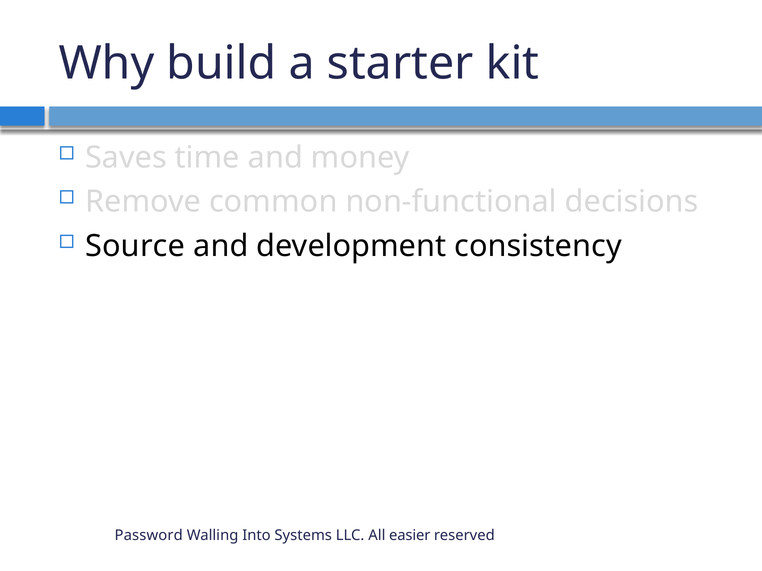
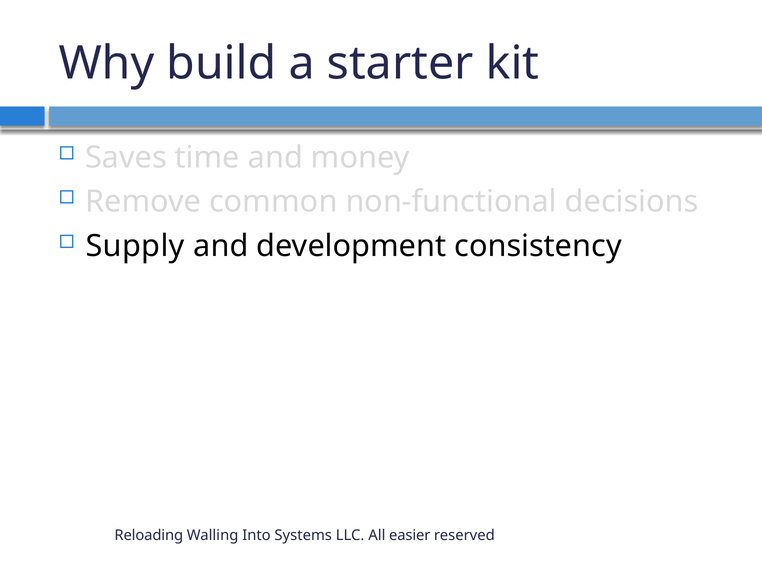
Source: Source -> Supply (135, 246)
Password: Password -> Reloading (149, 536)
